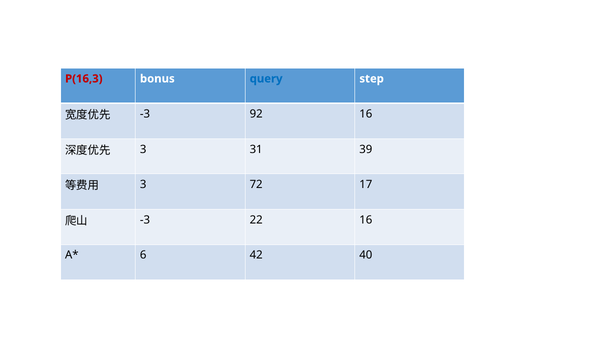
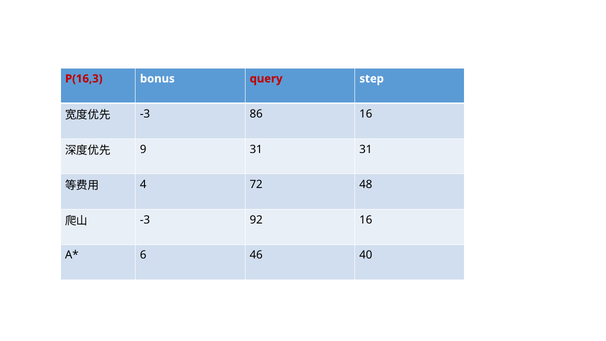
query colour: blue -> red (266, 79)
92: 92 -> 86 (256, 114)
3: 3 -> 9 (143, 149)
31 39: 39 -> 31 (366, 149)
3: 3 -> 4 (143, 185)
17: 17 -> 48 (366, 185)
22: 22 -> 92 (256, 220)
42: 42 -> 46 (256, 255)
